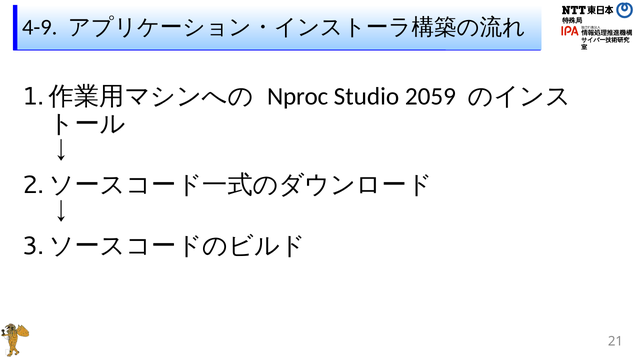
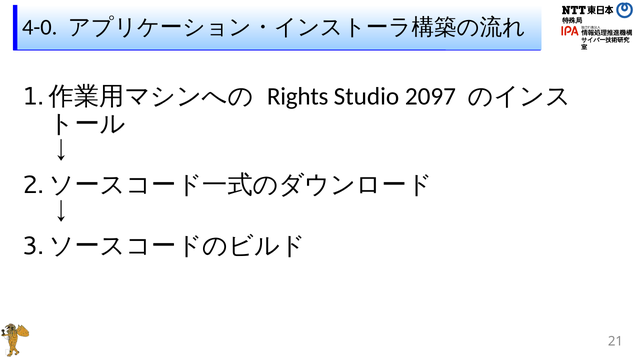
4-9: 4-9 -> 4-0 (40, 27)
Nproc: Nproc -> Rights (298, 96)
2059: 2059 -> 2097 (430, 96)
